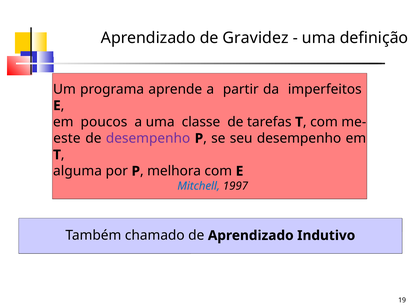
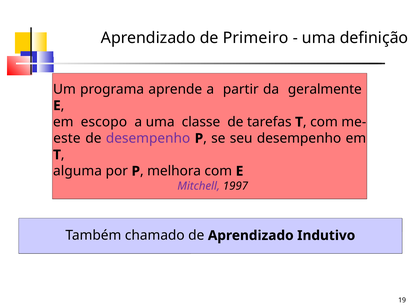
Gravidez: Gravidez -> Primeiro (256, 38)
imperfeitos: imperfeitos -> geralmente (325, 89)
poucos: poucos -> escopo (104, 122)
Mitchell colour: blue -> purple (199, 186)
